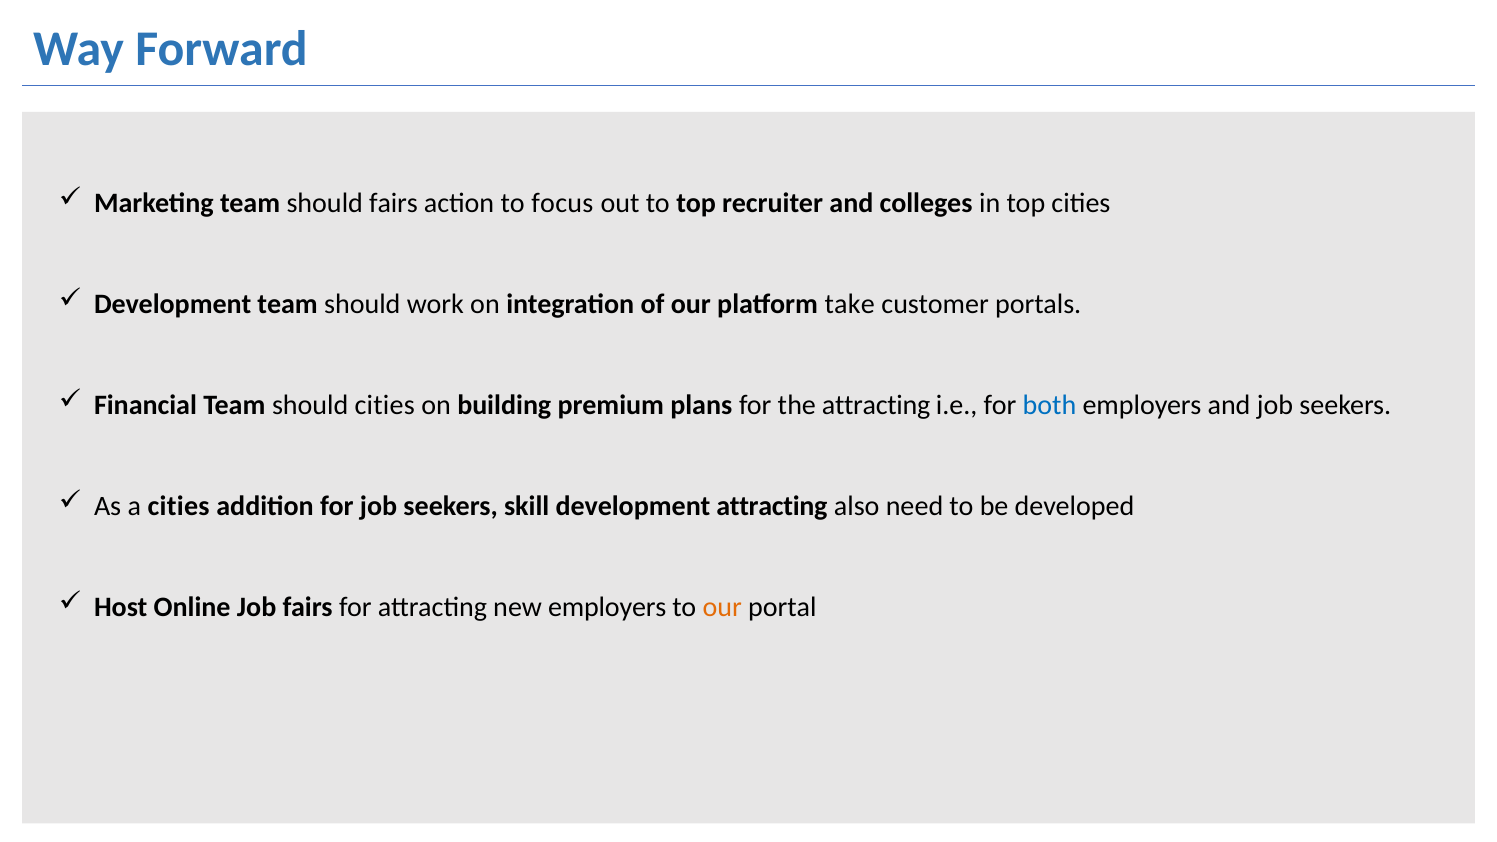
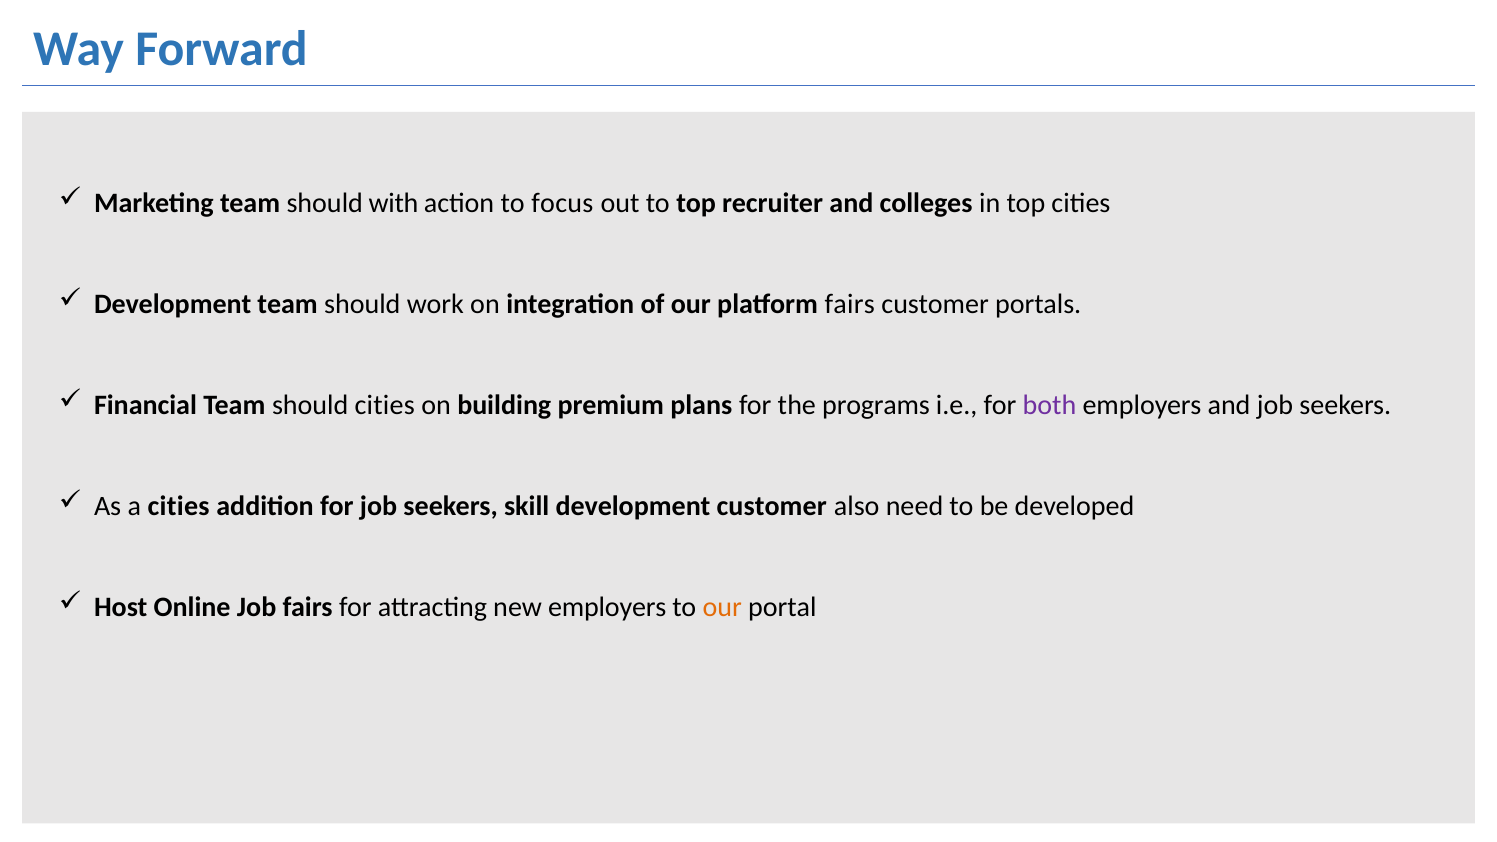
should fairs: fairs -> with (394, 204)
platform take: take -> fairs (850, 305)
the attracting: attracting -> programs (876, 406)
both colour: blue -> purple (1049, 406)
development attracting: attracting -> customer (772, 507)
